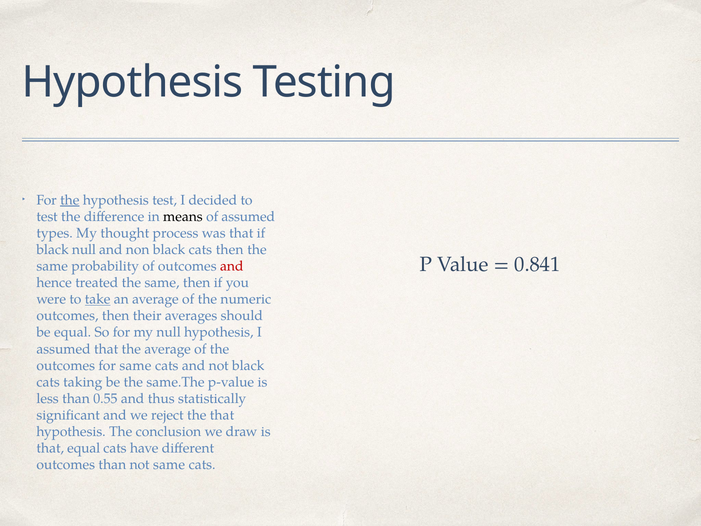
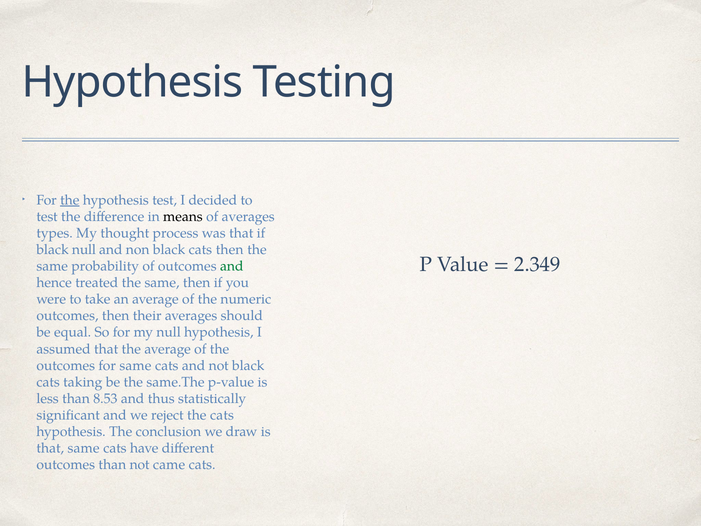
of assumed: assumed -> averages (248, 216)
0.841: 0.841 -> 2.349 (537, 264)
and colour: red -> green (232, 266)
take underline: present -> none (98, 299)
0.55: 0.55 -> 8.53 (105, 398)
the that: that -> cats (222, 415)
that equal: equal -> same (84, 448)
not same: same -> came (169, 465)
